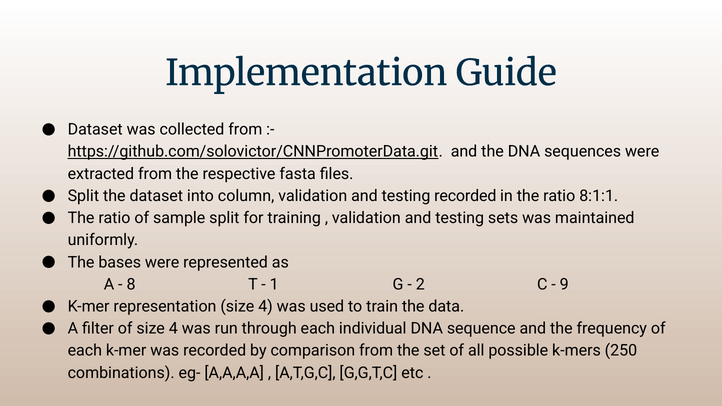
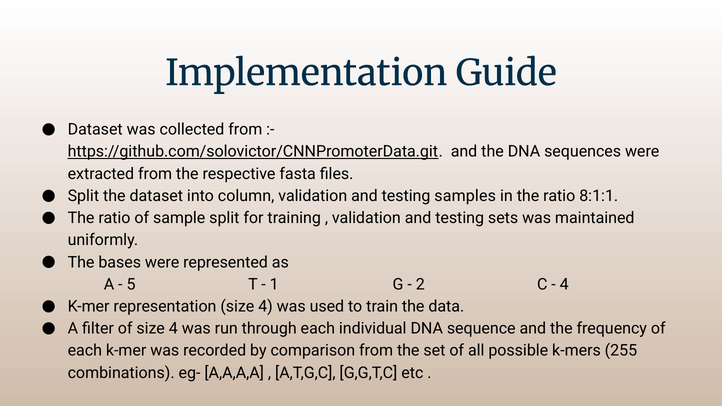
testing recorded: recorded -> samples (465, 196)
8: 8 -> 5 (131, 284)
9: 9 -> 4 (564, 284)
250: 250 -> 255 (621, 351)
